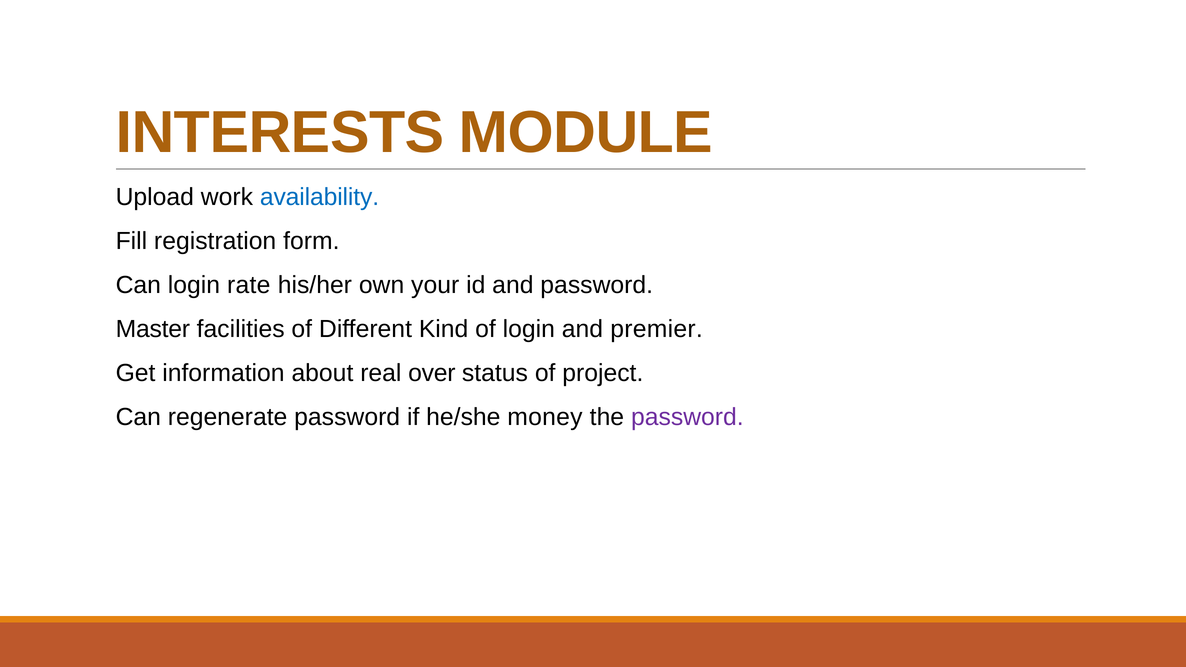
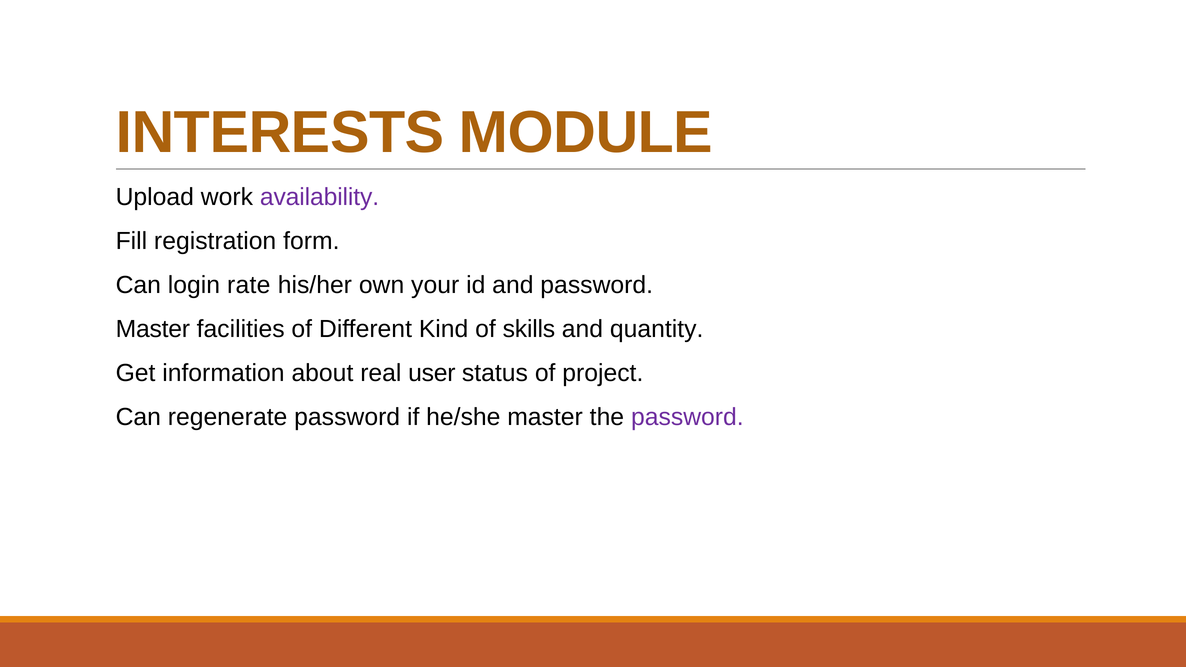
availability colour: blue -> purple (320, 197)
of login: login -> skills (529, 329)
premier: premier -> quantity (657, 329)
over: over -> user (432, 373)
he/she money: money -> master (545, 417)
